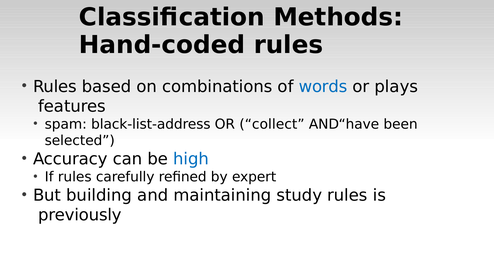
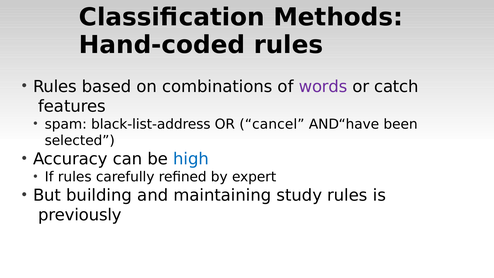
words colour: blue -> purple (323, 87)
plays: plays -> catch (396, 87)
collect: collect -> cancel (272, 124)
